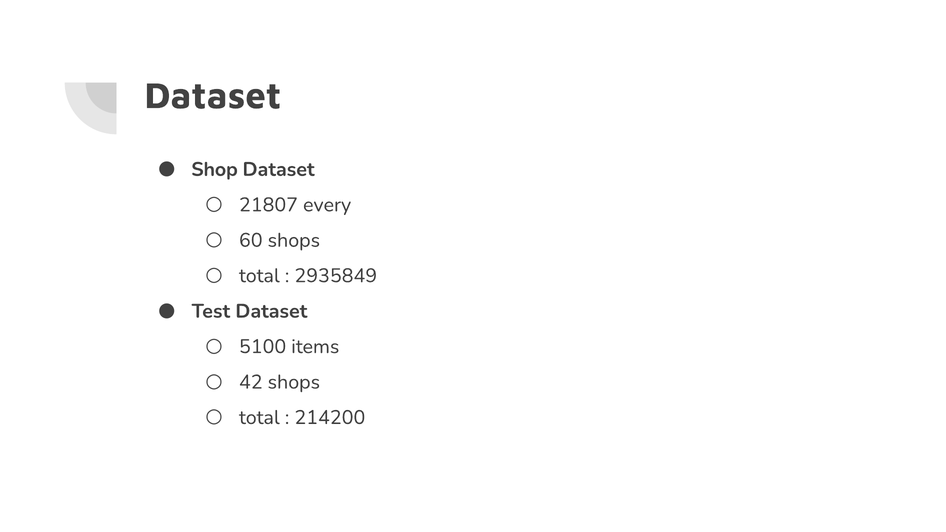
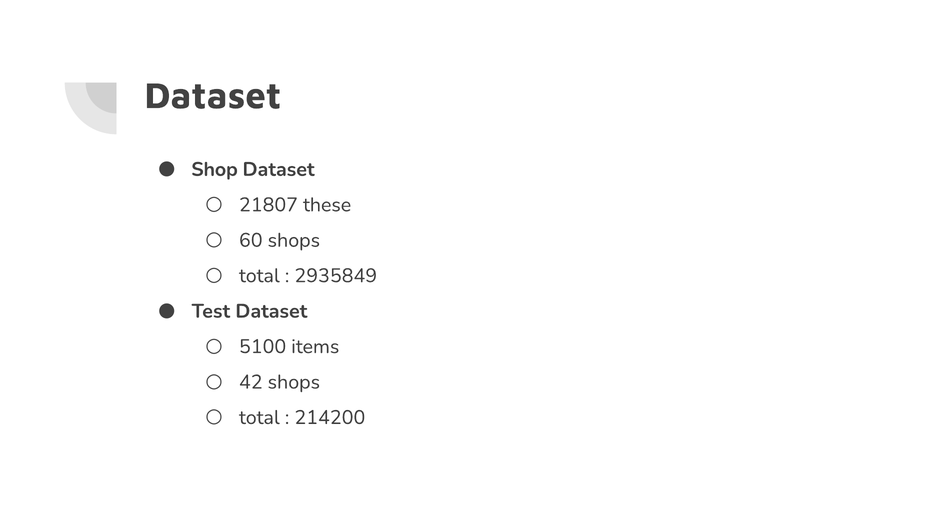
every: every -> these (327, 205)
